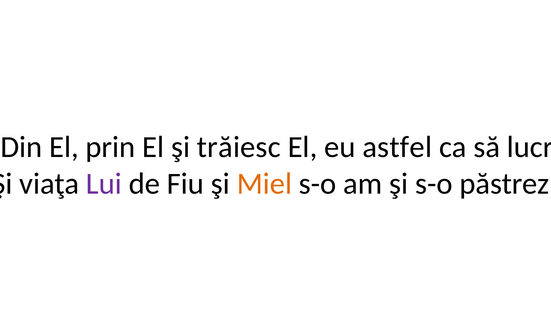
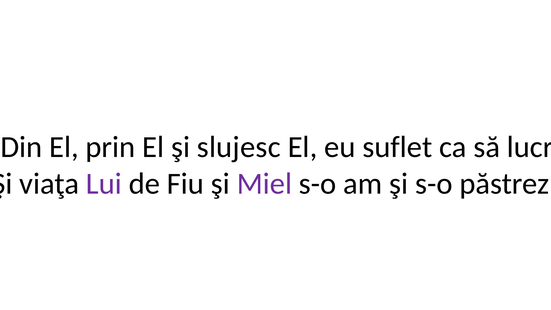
trăiesc: trăiesc -> slujesc (239, 147)
astfel: astfel -> suflet (397, 147)
Miel colour: orange -> purple (264, 184)
